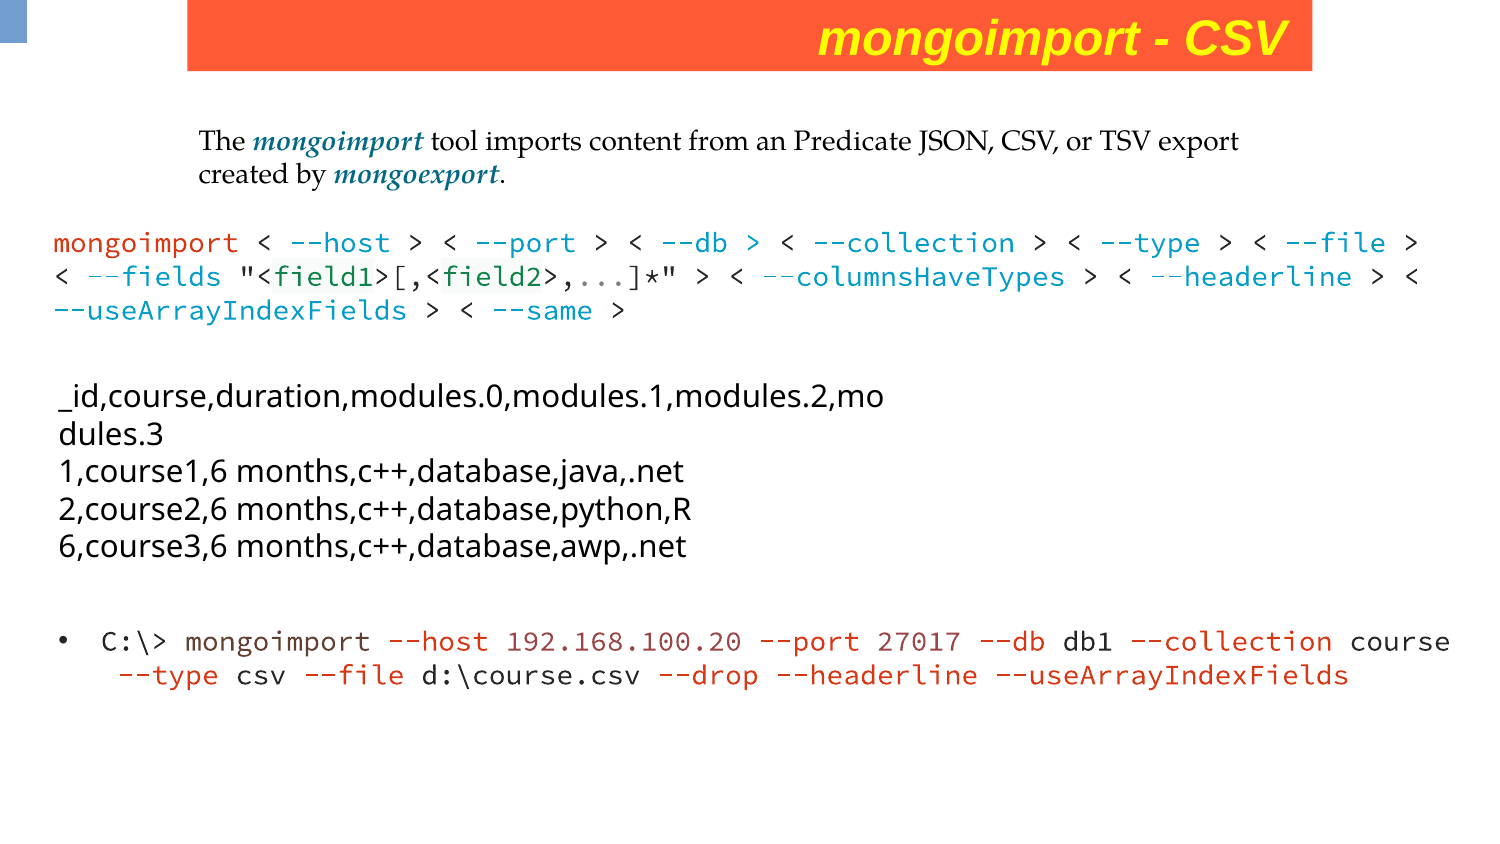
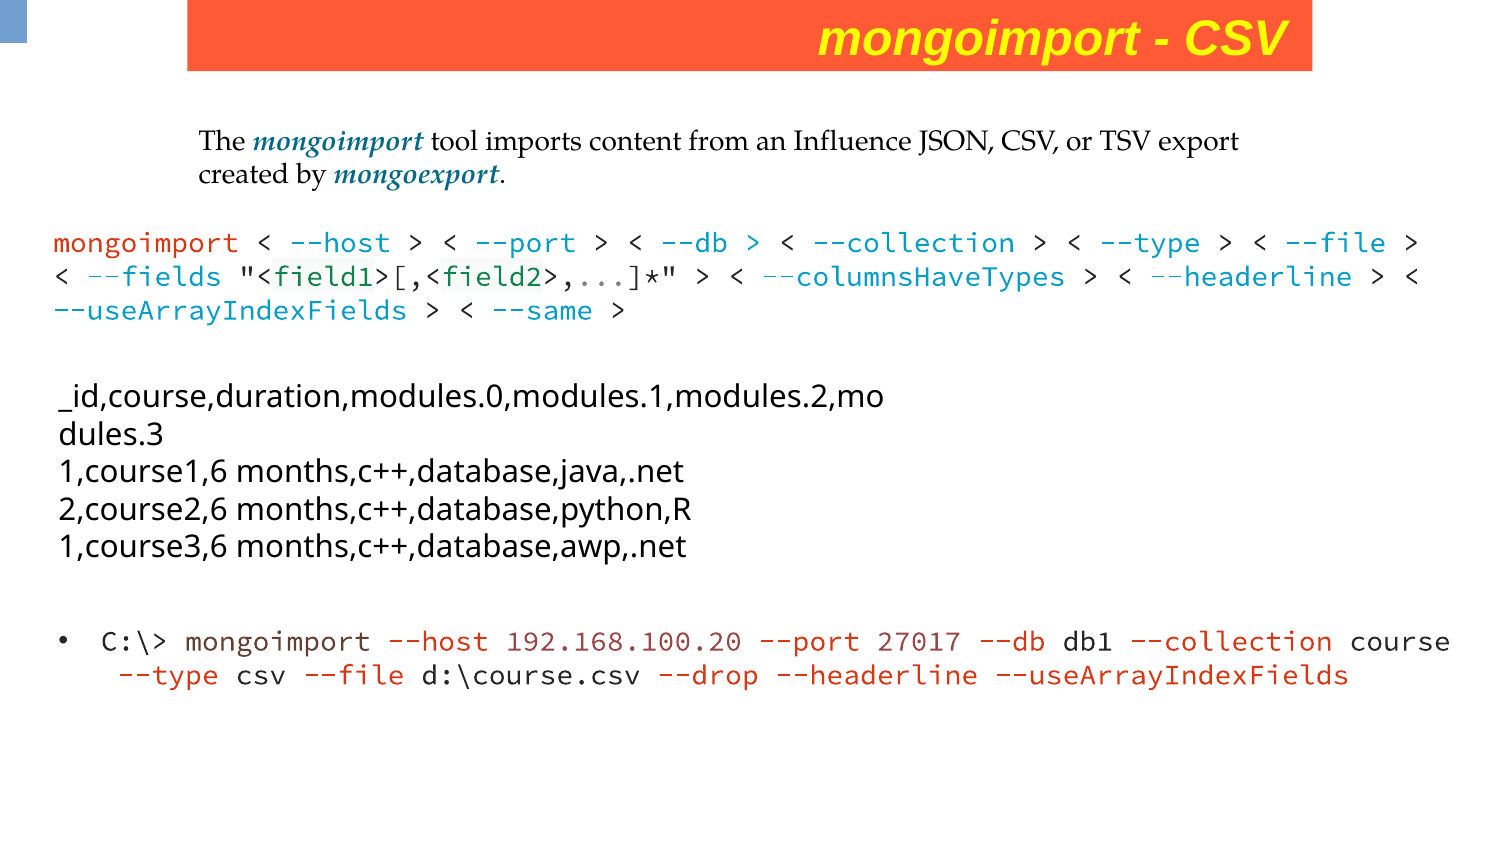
Predicate: Predicate -> Influence (853, 141)
6,course3,6: 6,course3,6 -> 1,course3,6 (143, 547)
